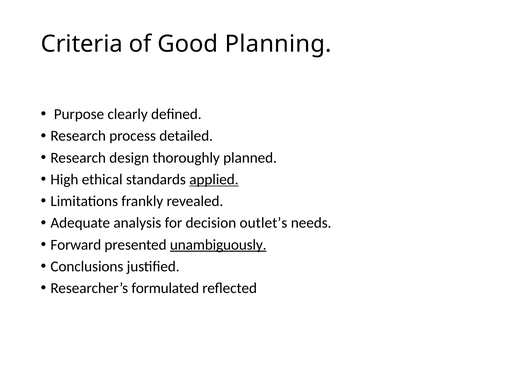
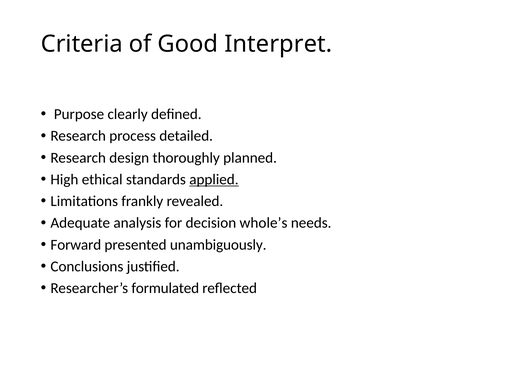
Planning: Planning -> Interpret (278, 44)
outlet’s: outlet’s -> whole’s (263, 223)
unambiguously underline: present -> none (218, 244)
